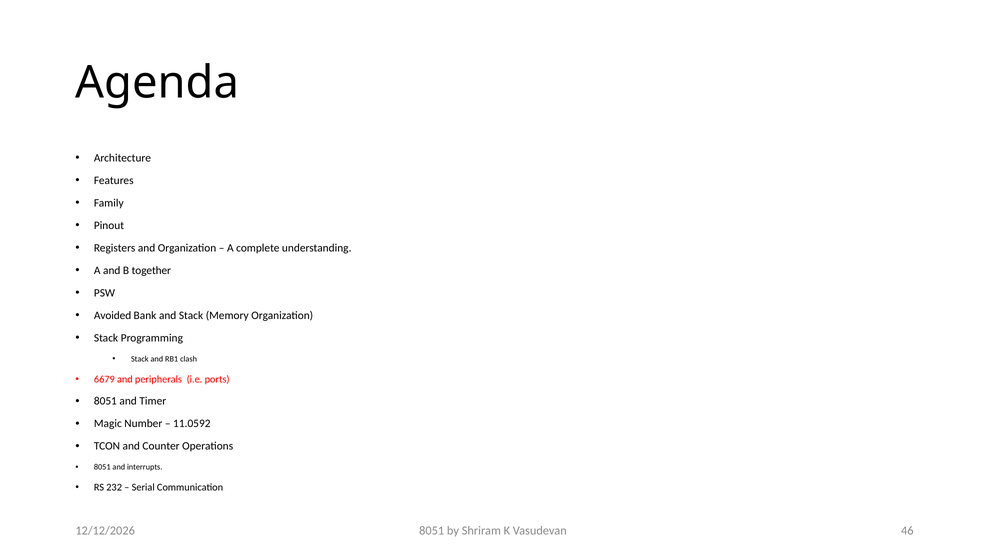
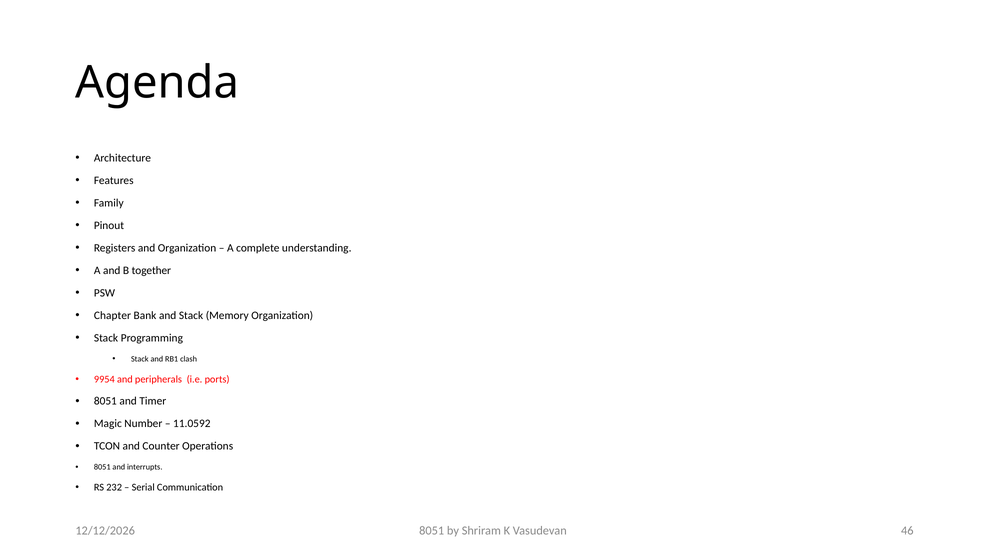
Avoided: Avoided -> Chapter (112, 316)
6679: 6679 -> 9954 (104, 379)
